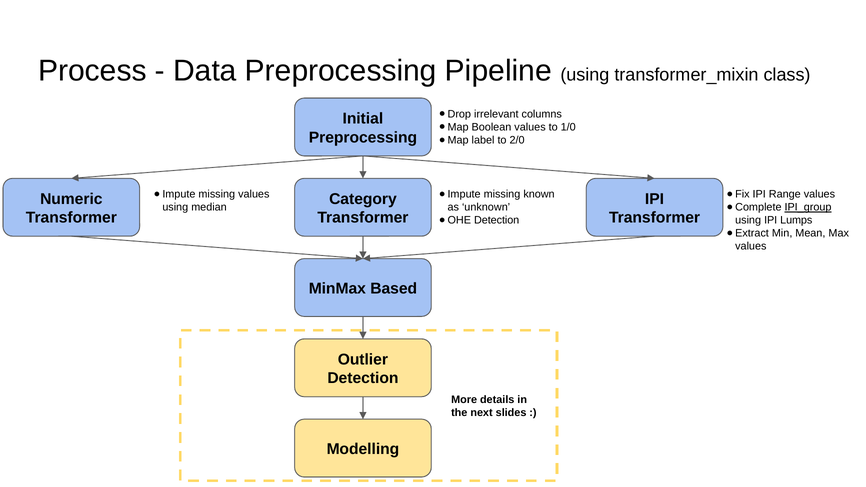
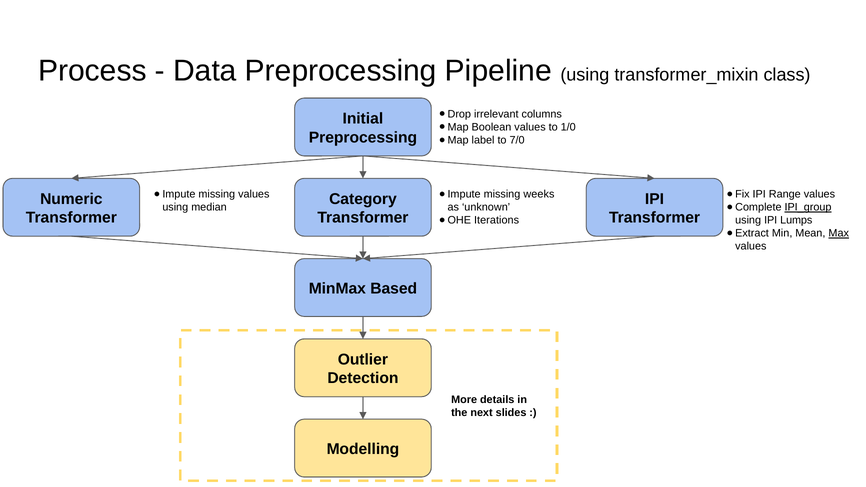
2/0: 2/0 -> 7/0 (517, 140)
known: known -> weeks (539, 194)
Detection: Detection -> Iterations (497, 220)
Max underline: none -> present (839, 233)
